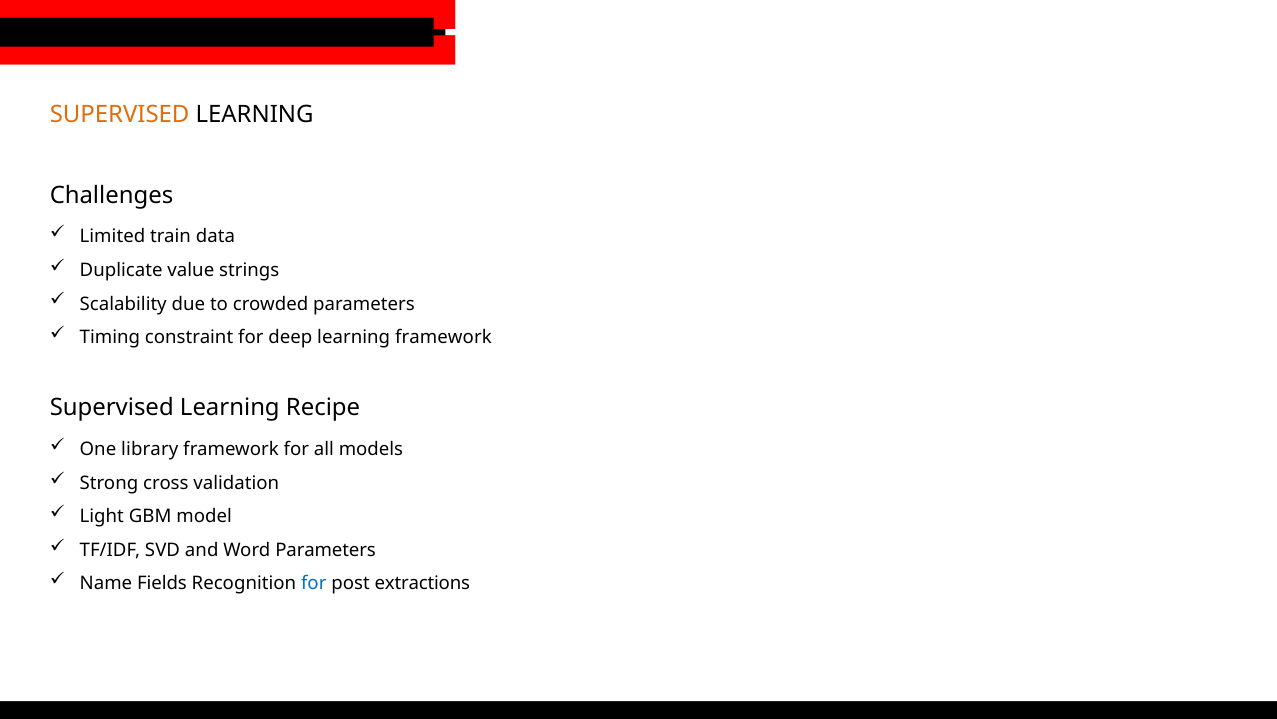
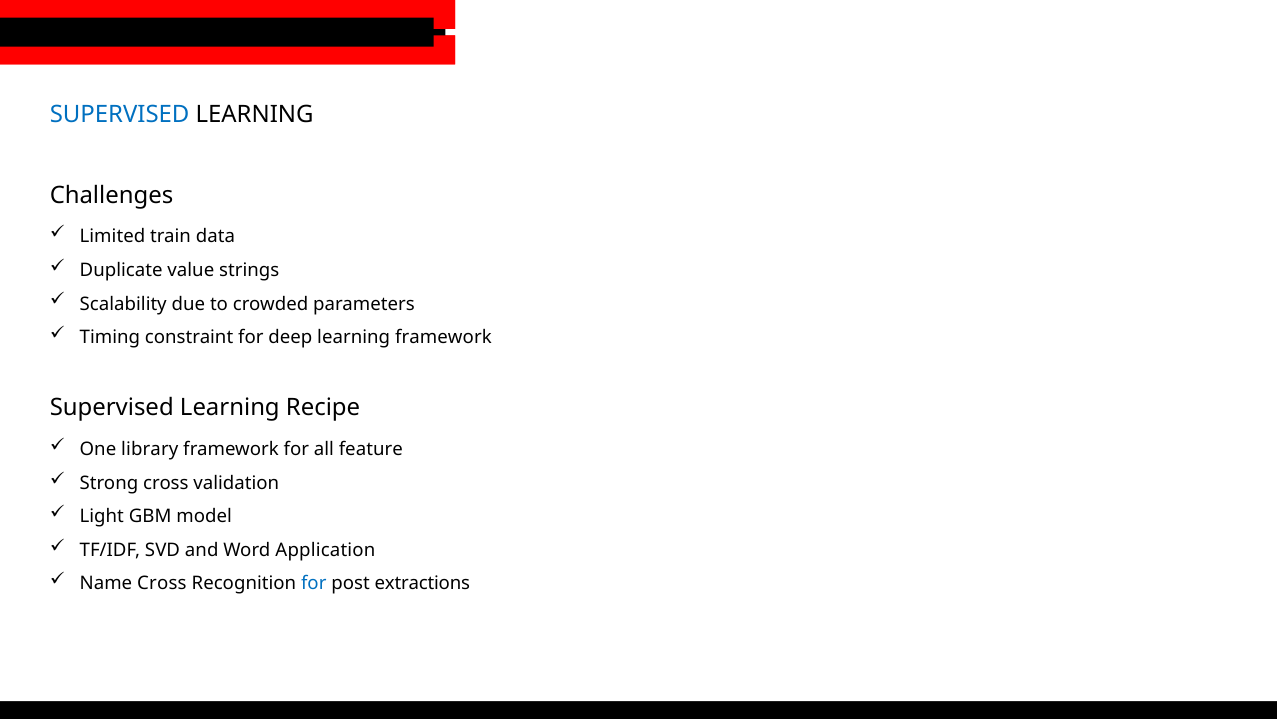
SUPERVISED colour: orange -> blue (120, 114)
models: models -> feature (371, 449)
Word Parameters: Parameters -> Application (325, 550)
Name Fields: Fields -> Cross (162, 583)
